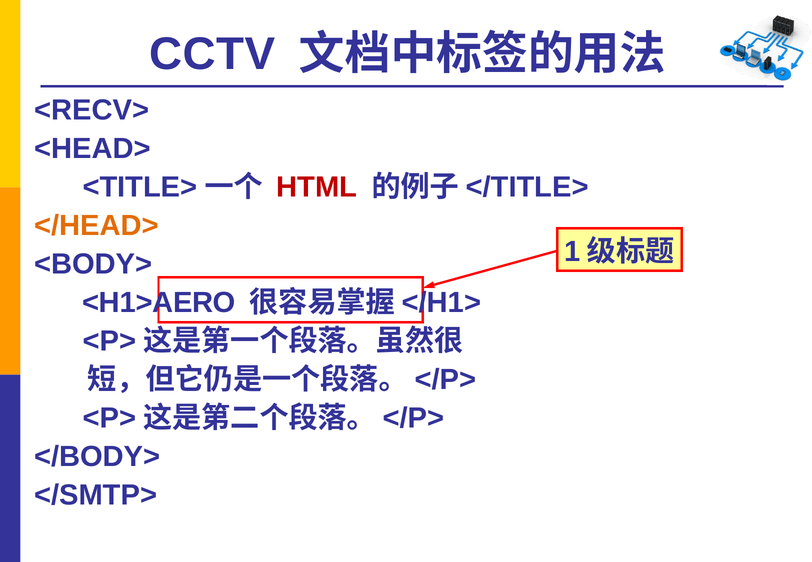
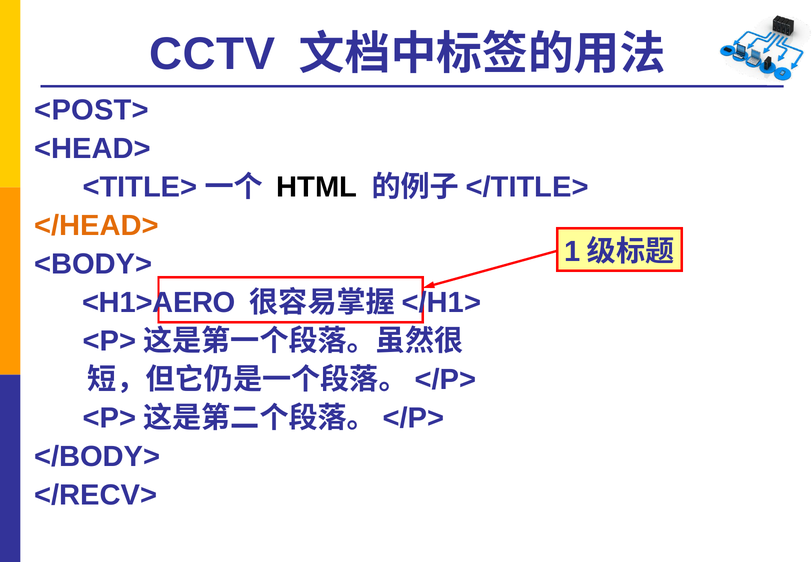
<RECV>: <RECV> -> <POST> (92, 110)
HTML colour: red -> black (317, 187)
</SMTP>: </SMTP> -> </RECV> (96, 495)
